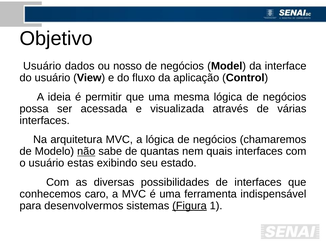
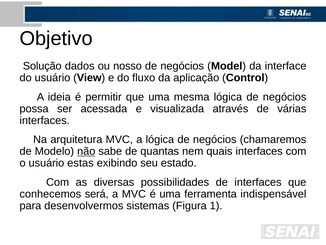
Usuário: Usuário -> Solução (42, 66)
caro: caro -> será (97, 194)
Figura underline: present -> none (190, 205)
